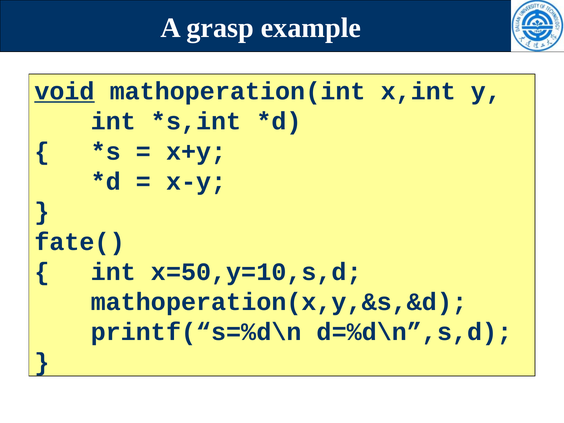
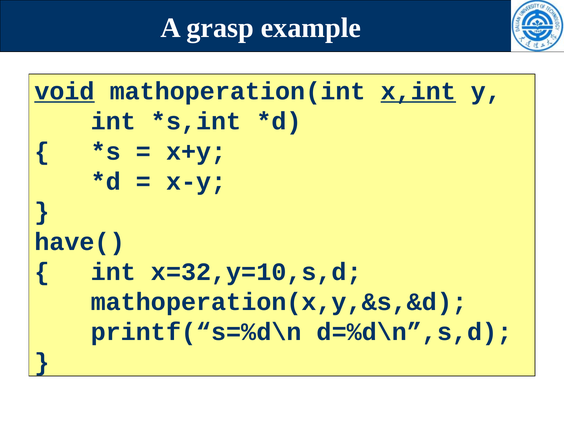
x,int underline: none -> present (418, 91)
fate(: fate( -> have( (80, 242)
x=50,y=10,s,d: x=50,y=10,s,d -> x=32,y=10,s,d (256, 272)
